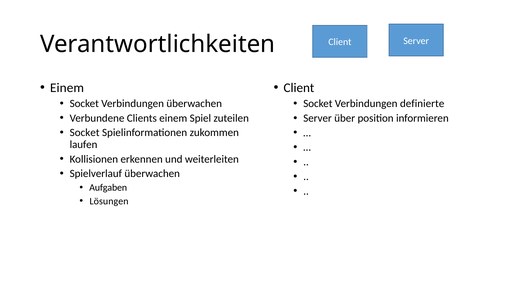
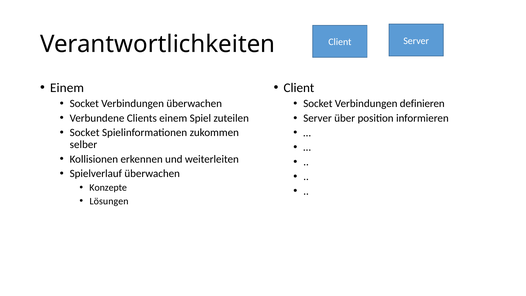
definierte: definierte -> definieren (422, 104)
laufen: laufen -> selber (83, 144)
Aufgaben: Aufgaben -> Konzepte (108, 188)
